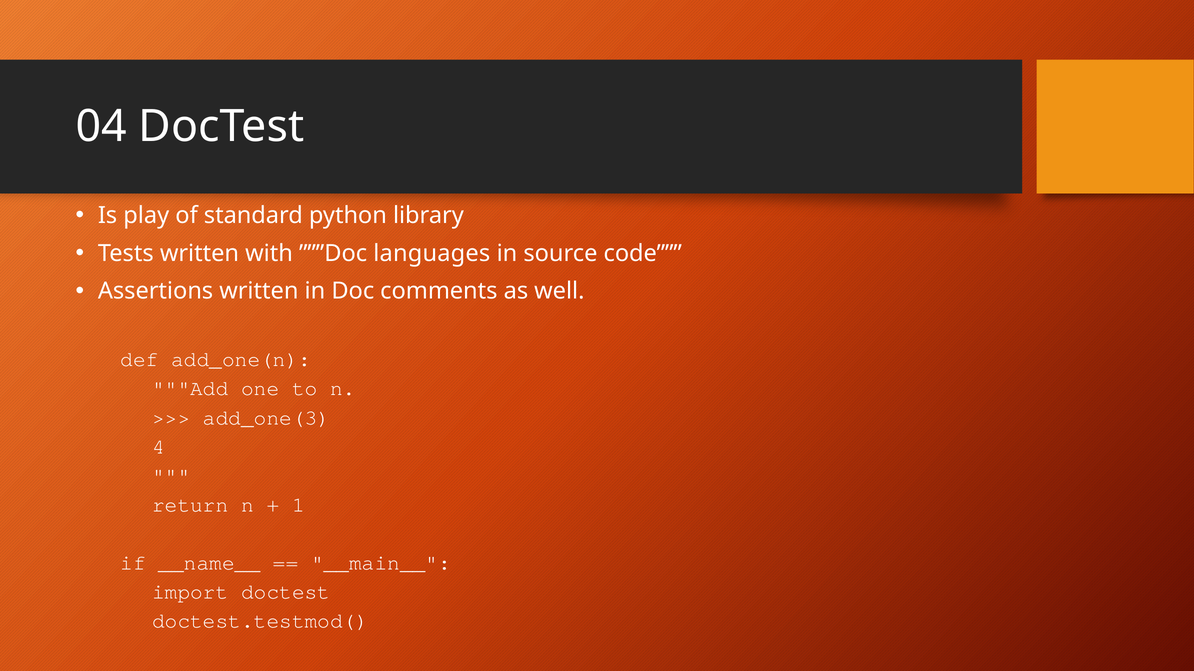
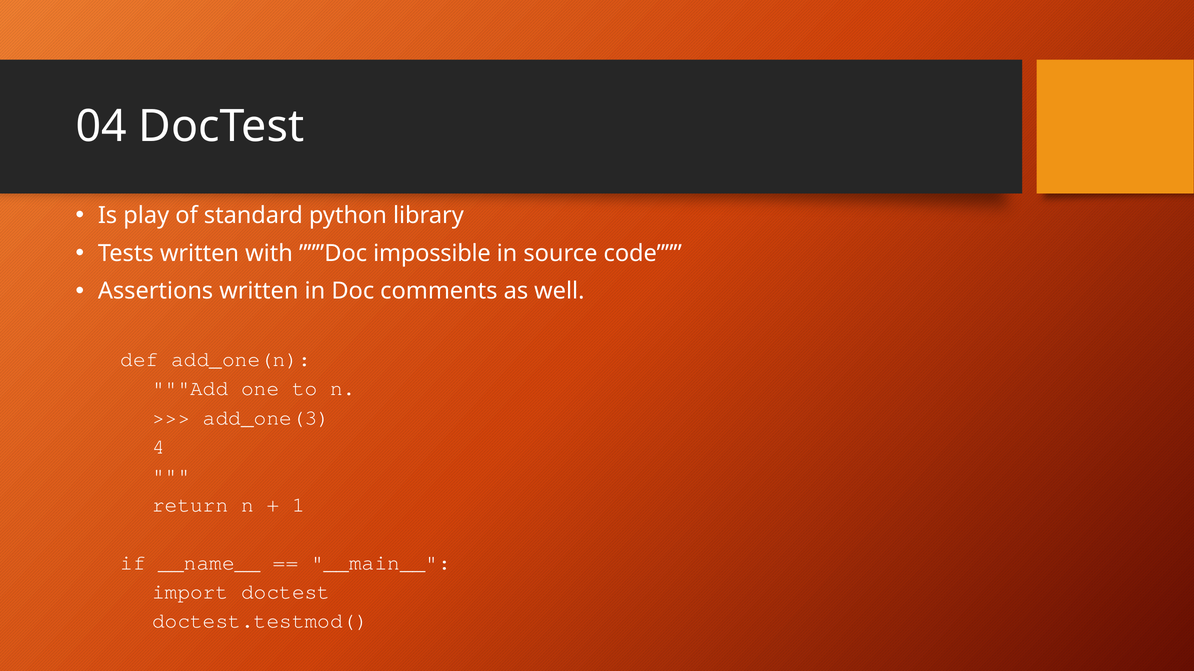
languages: languages -> impossible (432, 253)
